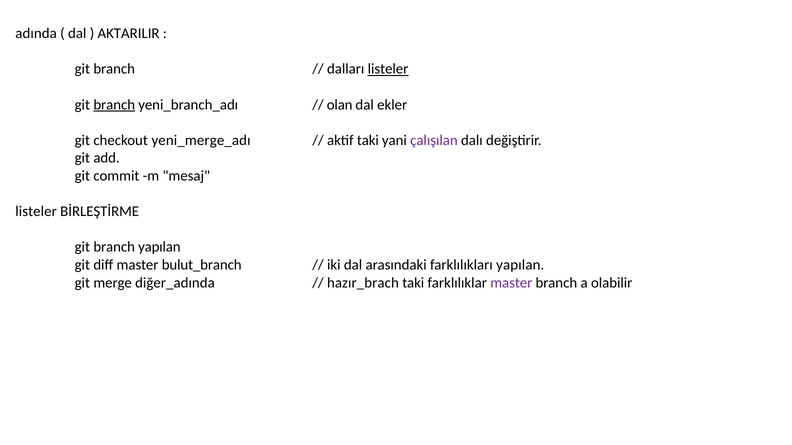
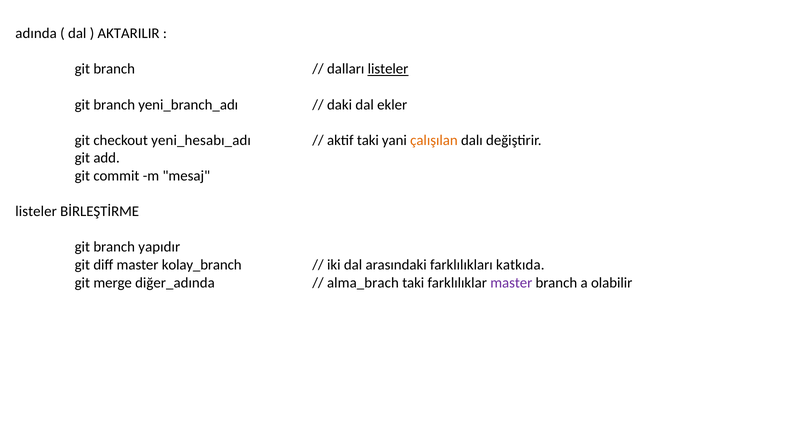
branch underline: present -> none (114, 105)
olan: olan -> daki (340, 105)
yeni_merge_adı: yeni_merge_adı -> yeni_hesabı_adı (201, 140)
çalışılan colour: purple -> orange (434, 140)
branch yapılan: yapılan -> yapıdır (159, 247)
bulut_branch: bulut_branch -> kolay_branch (202, 265)
farklılıkları yapılan: yapılan -> katkıda (520, 265)
hazır_brach: hazır_brach -> alma_brach (363, 283)
